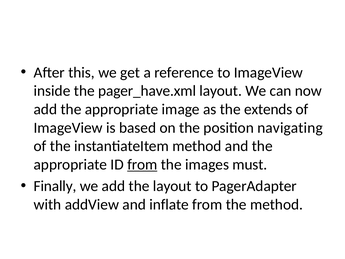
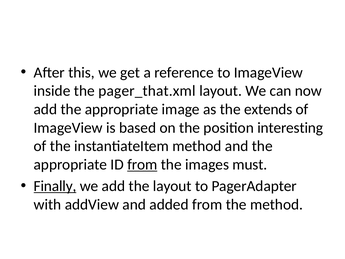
pager_have.xml: pager_have.xml -> pager_that.xml (147, 91)
navigating: navigating -> interesting (290, 128)
Finally underline: none -> present (55, 186)
inflate: inflate -> added (169, 204)
